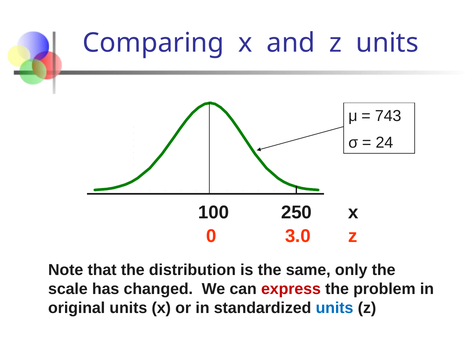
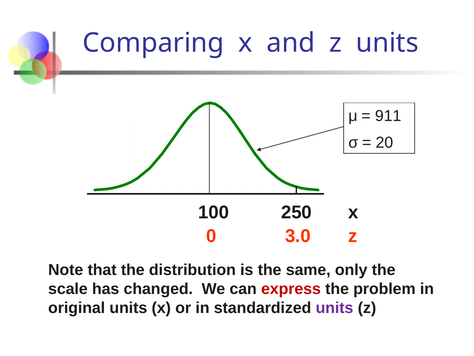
743: 743 -> 911 (388, 116)
24: 24 -> 20 (384, 143)
units colour: blue -> purple (335, 308)
